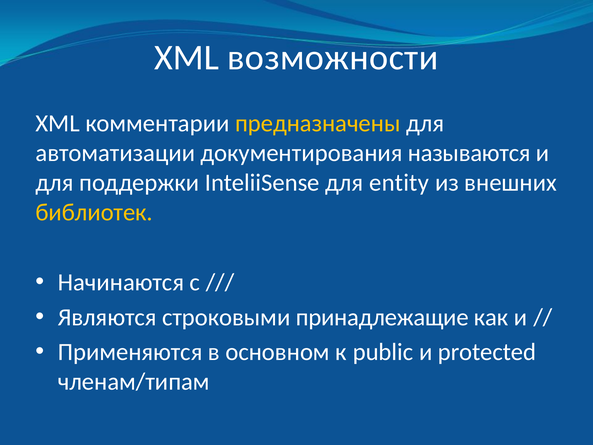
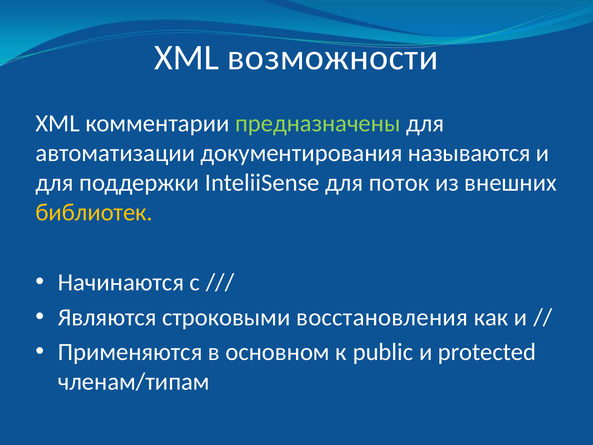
предназначены colour: yellow -> light green (318, 123)
entity: entity -> поток (399, 183)
принадлежащие: принадлежащие -> восстановления (382, 317)
